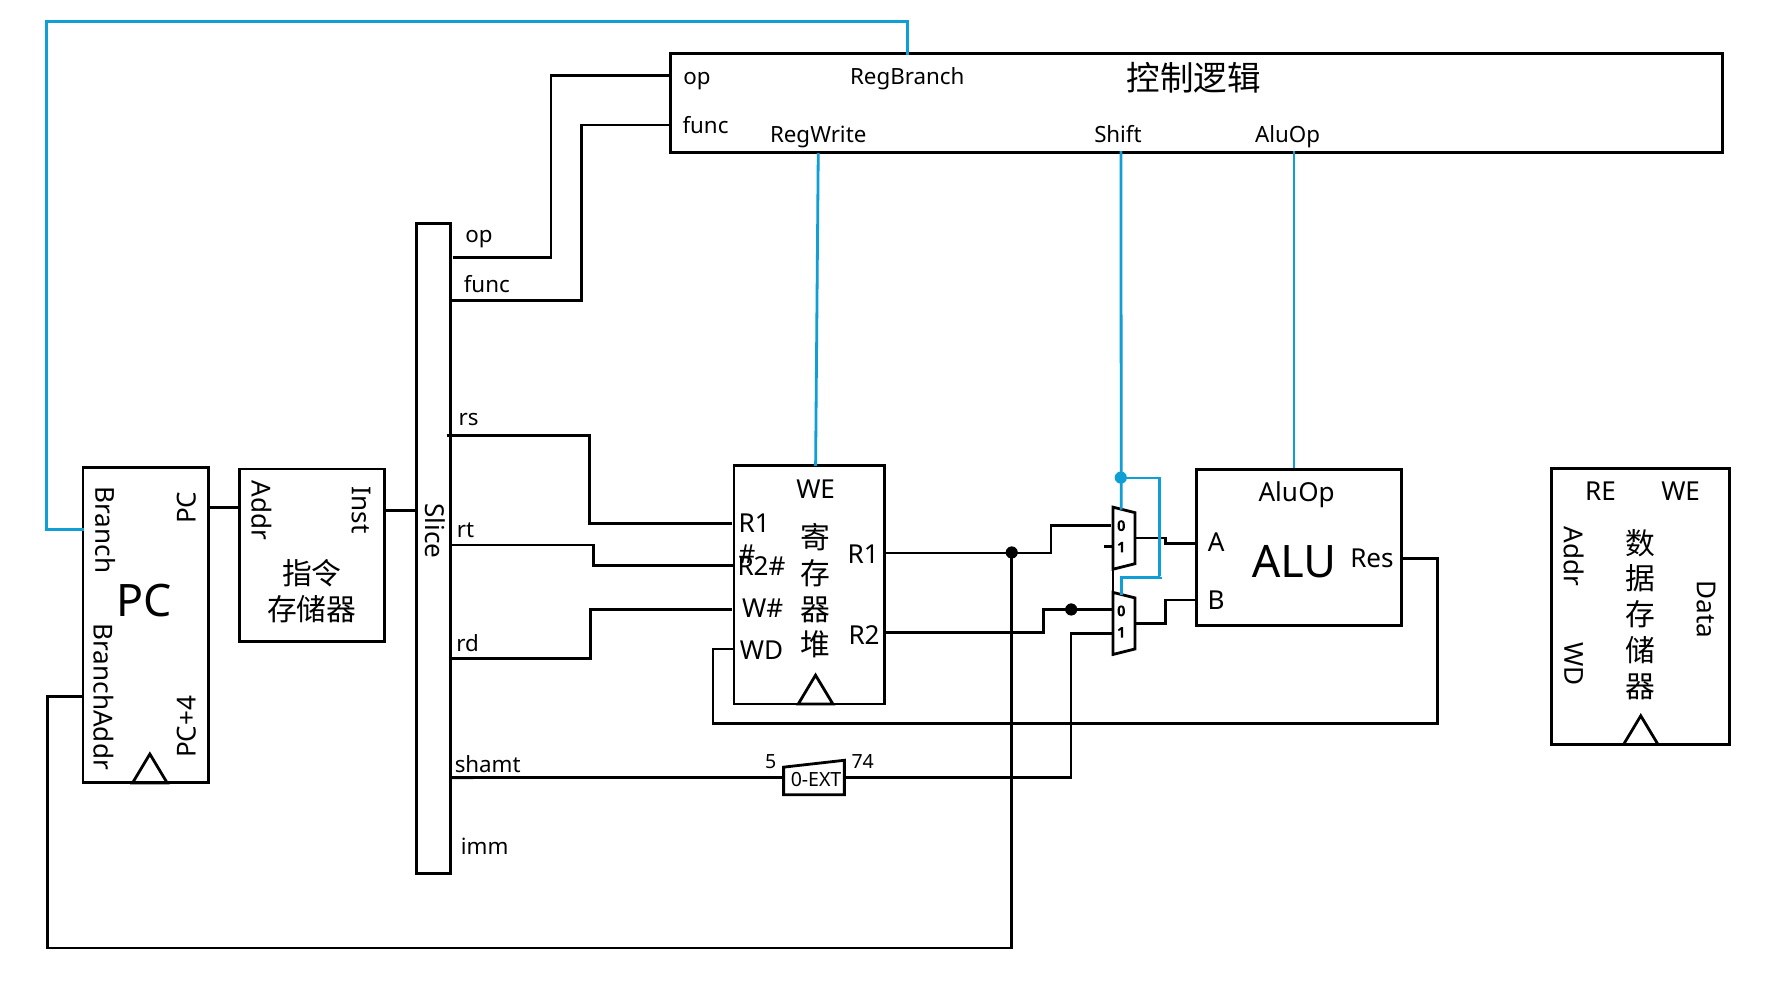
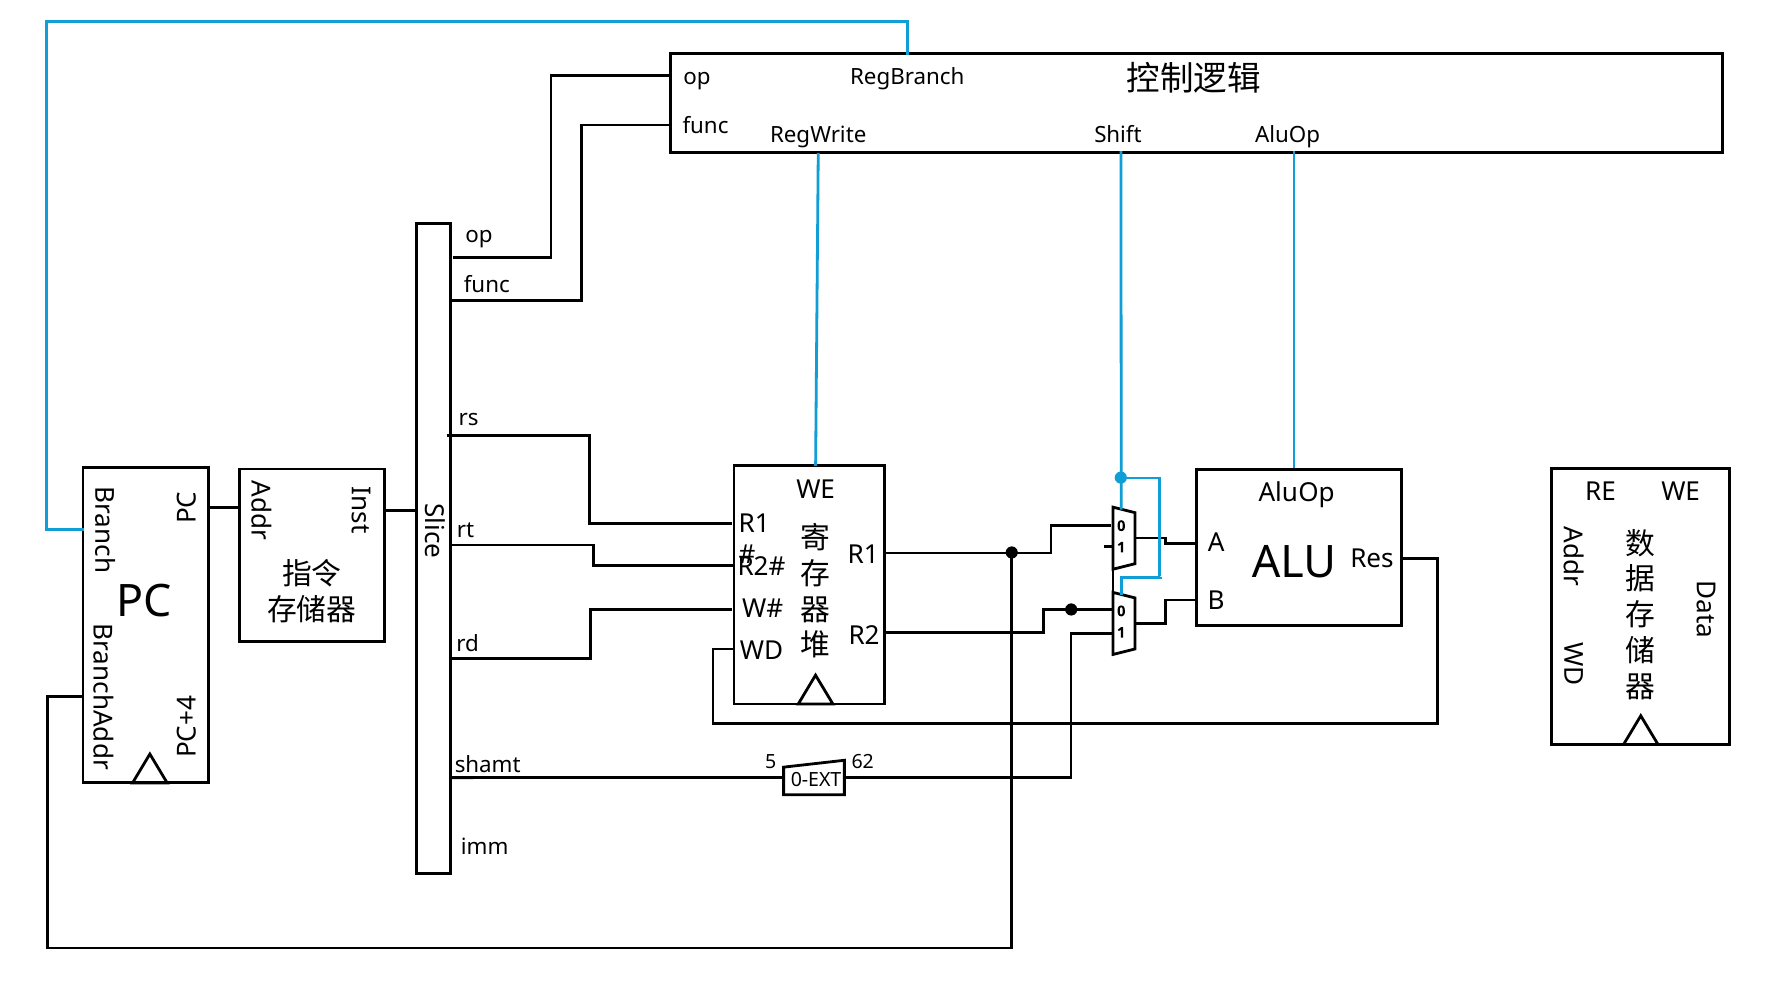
74: 74 -> 62 (863, 762)
